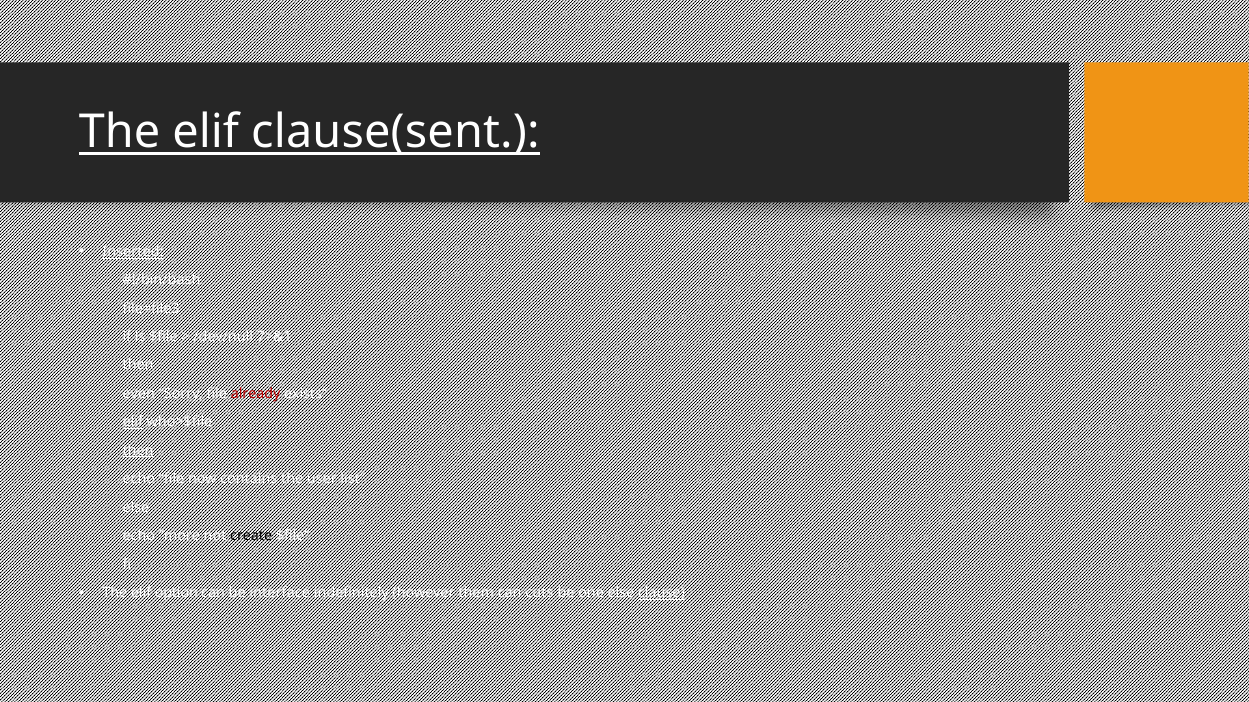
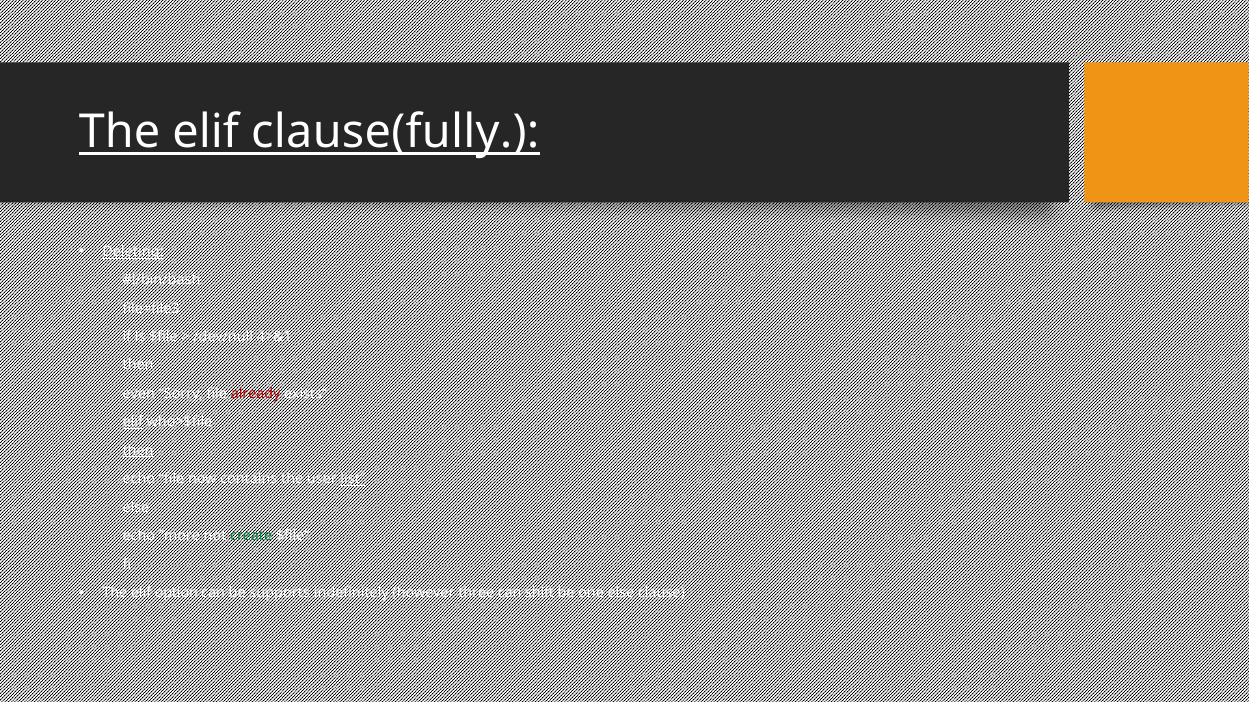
clause(sent: clause(sent -> clause(fully (395, 132)
Inserted: Inserted -> Deleting (133, 252)
7>&1: 7>&1 -> 4>&1 (274, 337)
list underline: none -> present (353, 479)
create colour: black -> green (251, 536)
interface: interface -> supports (280, 593)
them: them -> three (476, 593)
cuts: cuts -> shift (540, 593)
clause underline: present -> none (661, 593)
